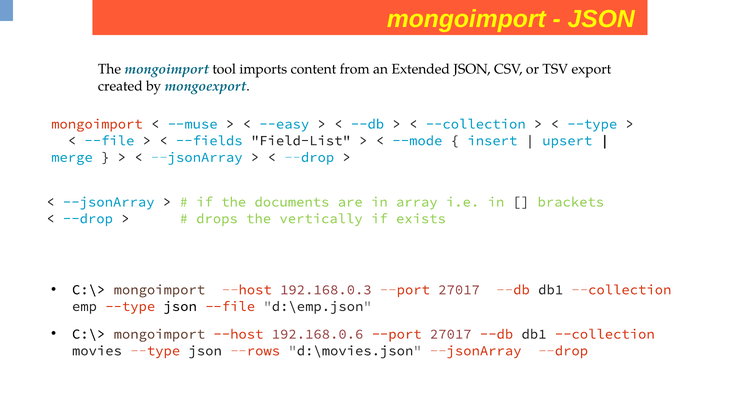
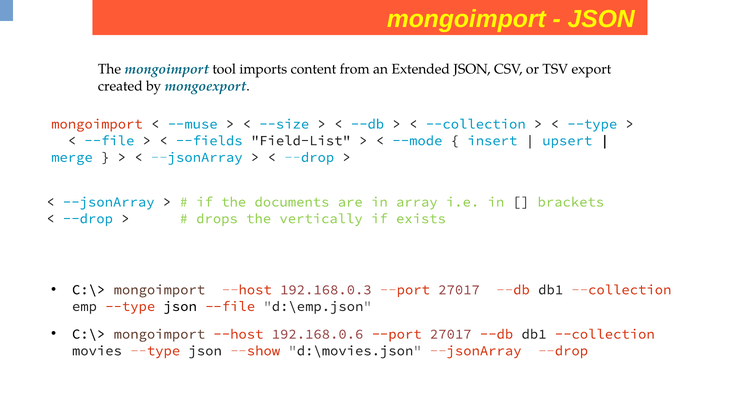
--easy: --easy -> --size (284, 124)
--rows: --rows -> --show (255, 351)
